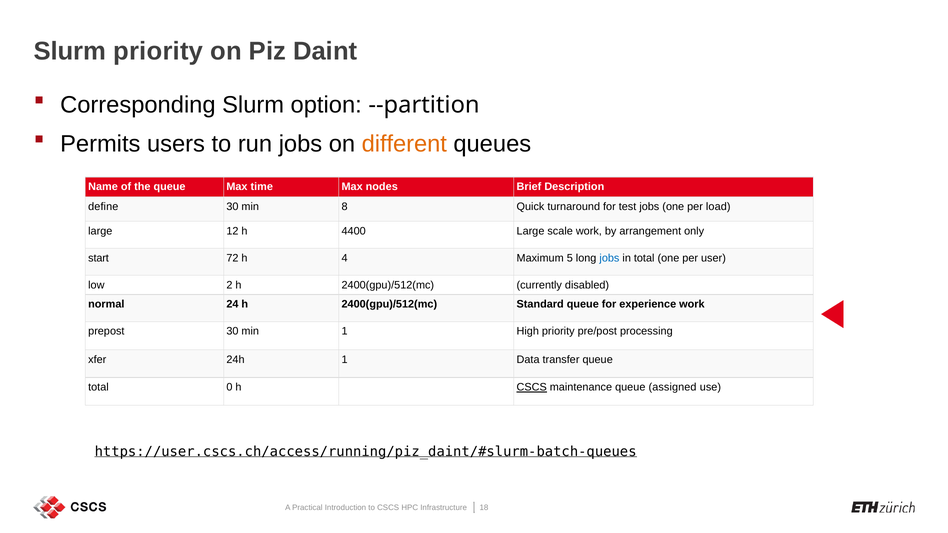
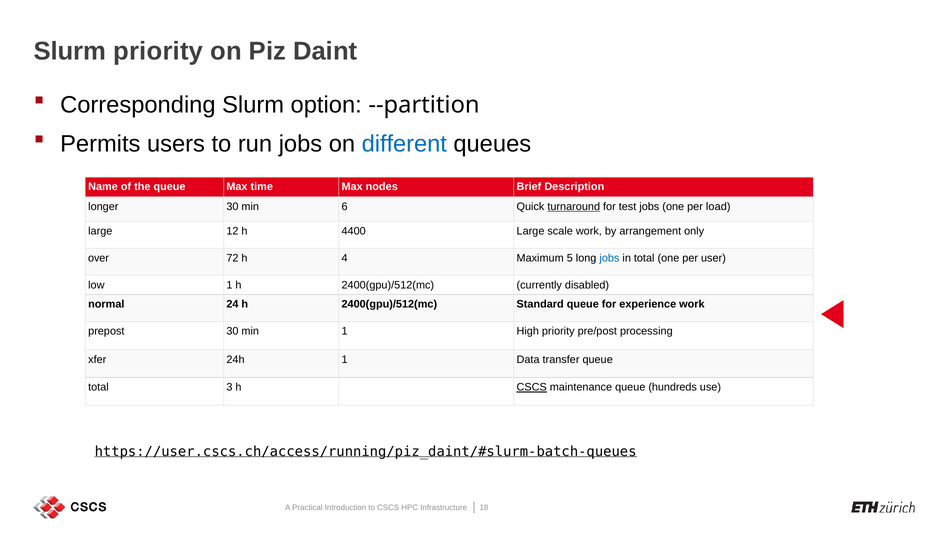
different colour: orange -> blue (404, 144)
define: define -> longer (103, 207)
8: 8 -> 6 (345, 207)
turnaround underline: none -> present (574, 207)
start: start -> over (99, 258)
low 2: 2 -> 1 (229, 285)
0: 0 -> 3 (229, 387)
assigned: assigned -> hundreds (673, 387)
